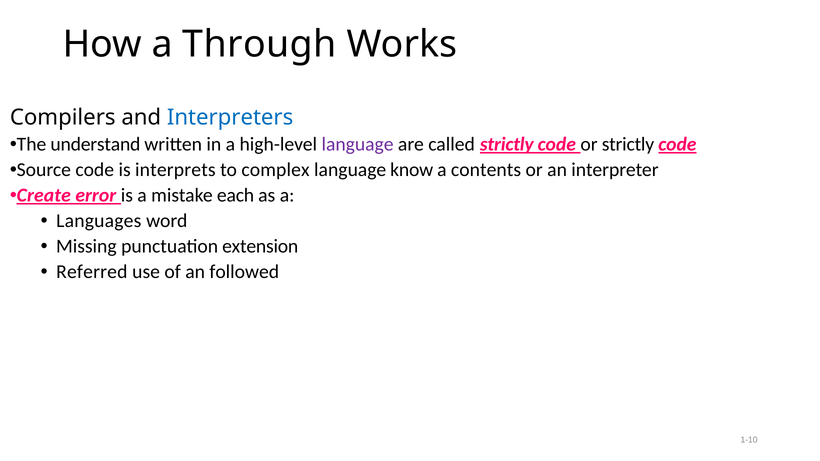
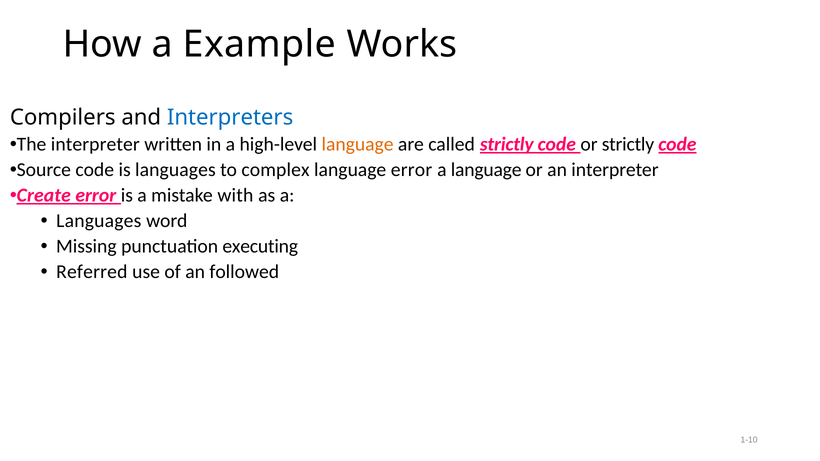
Through: Through -> Example (259, 44)
The understand: understand -> interpreter (95, 144)
language colour: purple -> orange (358, 144)
is interprets: interprets -> languages (175, 170)
language know: know -> error (412, 170)
a contents: contents -> language (486, 170)
each: each -> with (235, 195)
extension: extension -> executing (260, 246)
